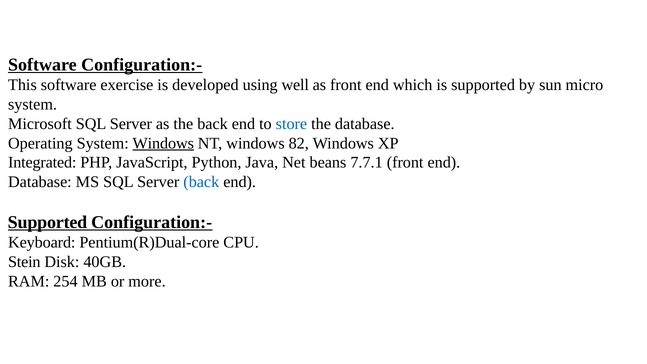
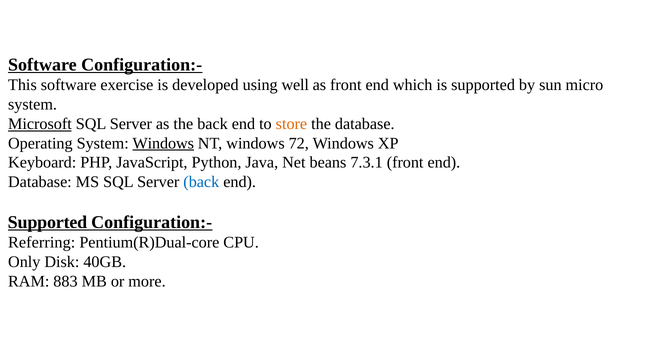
Microsoft underline: none -> present (40, 124)
store colour: blue -> orange (291, 124)
82: 82 -> 72 (299, 143)
Integrated: Integrated -> Keyboard (42, 163)
7.7.1: 7.7.1 -> 7.3.1 (367, 163)
Keyboard: Keyboard -> Referring (42, 242)
Stein: Stein -> Only (24, 262)
254: 254 -> 883 (65, 281)
